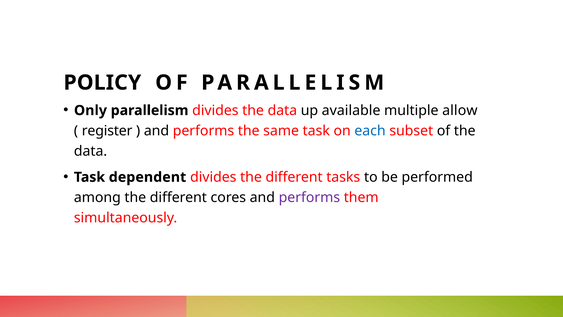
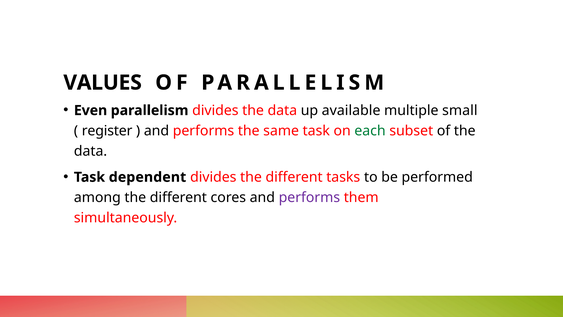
POLICY: POLICY -> VALUES (103, 83)
Only: Only -> Even (91, 110)
allow: allow -> small (460, 110)
each colour: blue -> green (370, 131)
